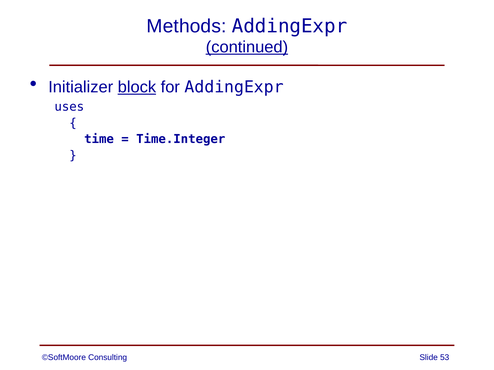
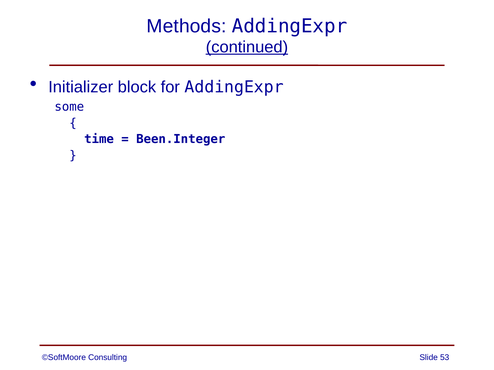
block underline: present -> none (137, 87)
uses: uses -> some (69, 107)
Time.Integer: Time.Integer -> Been.Integer (181, 139)
